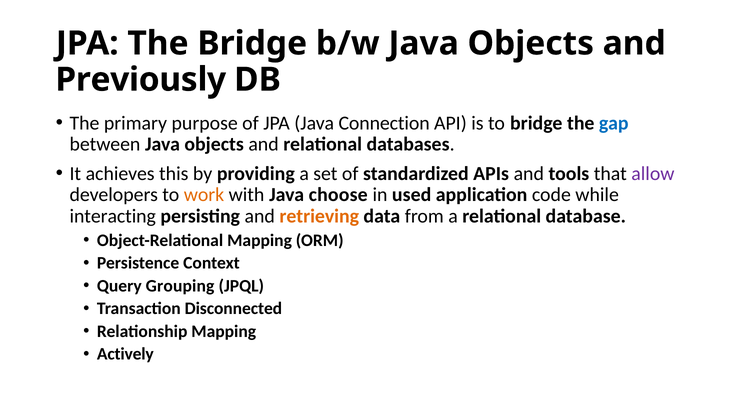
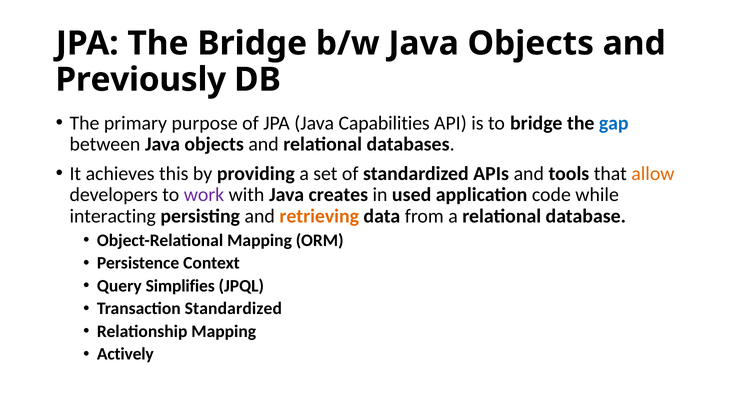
Connection: Connection -> Capabilities (384, 123)
allow colour: purple -> orange (653, 173)
work colour: orange -> purple (204, 195)
choose: choose -> creates (338, 195)
Grouping: Grouping -> Simplifies (180, 286)
Transaction Disconnected: Disconnected -> Standardized (233, 308)
